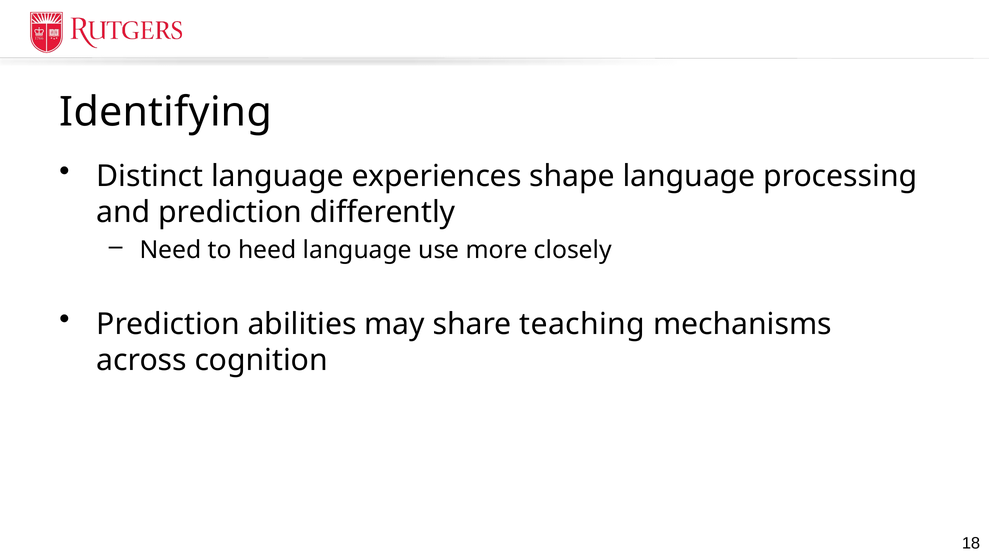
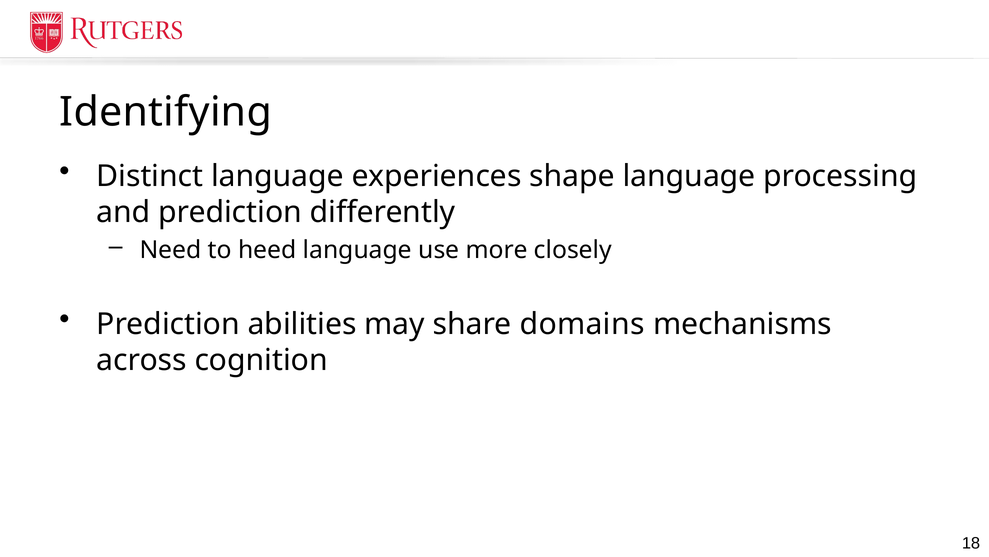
teaching: teaching -> domains (582, 324)
